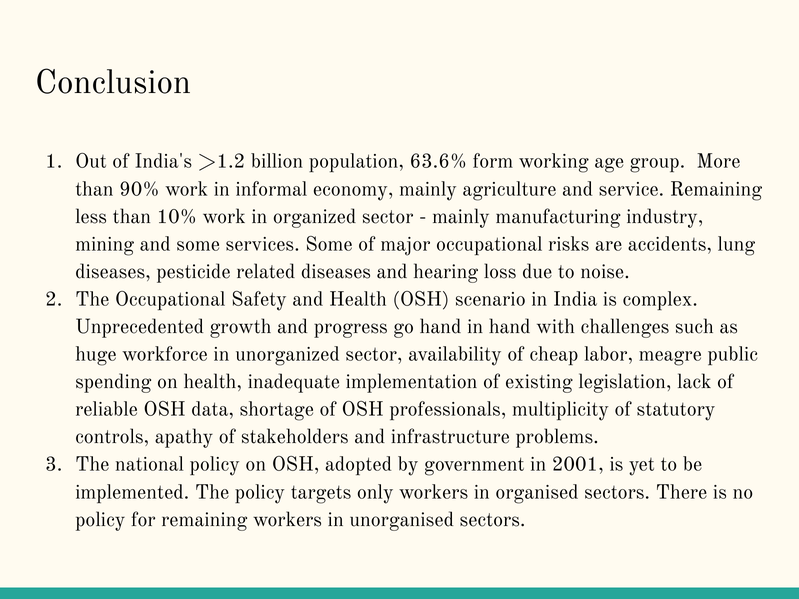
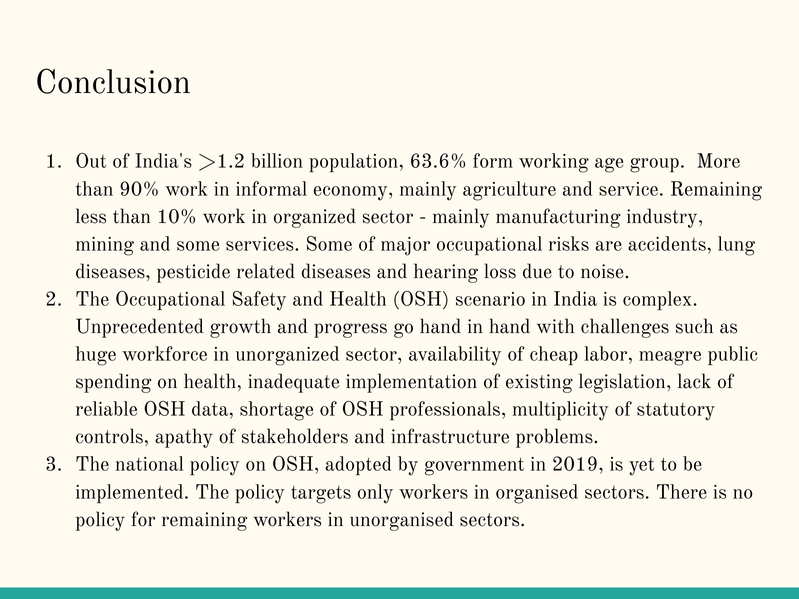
2001: 2001 -> 2019 (578, 465)
